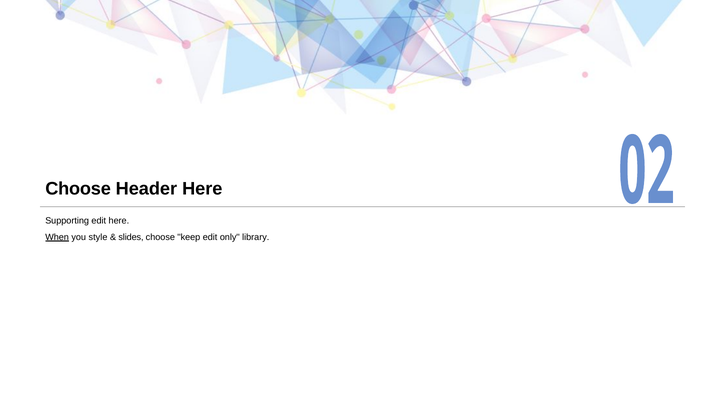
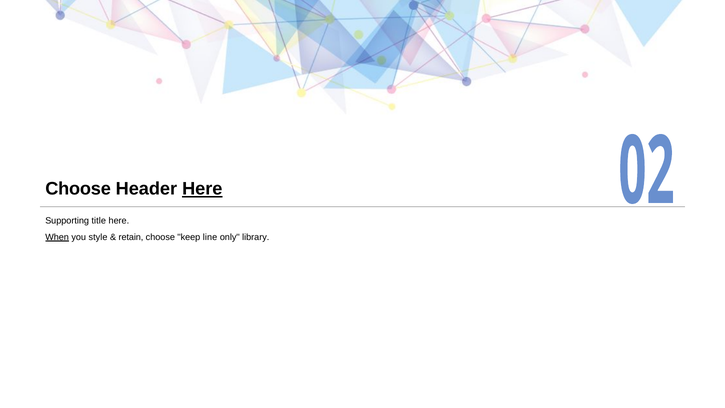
Here underline: none -> present (202, 189)
Supporting edit: edit -> title (99, 221)
slides: slides -> retain (131, 237)
keep edit: edit -> line (210, 237)
